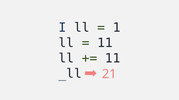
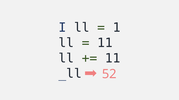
21: 21 -> 52 (109, 75)
